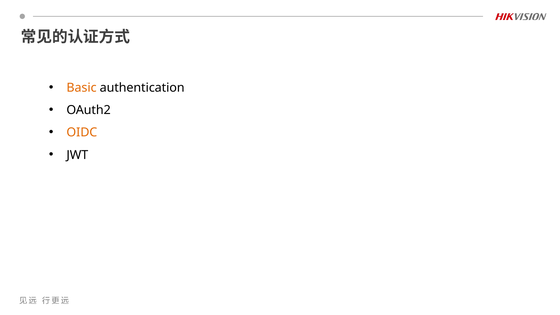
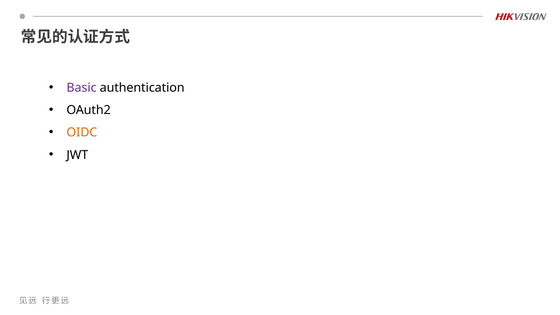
Basic colour: orange -> purple (82, 88)
